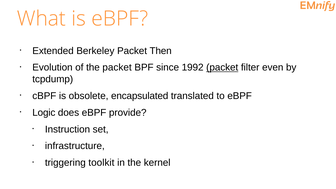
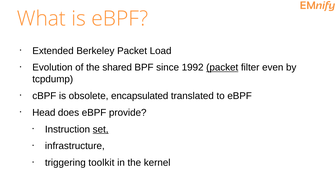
Then: Then -> Load (161, 51)
the packet: packet -> shared (117, 67)
Logic: Logic -> Head (44, 113)
set underline: none -> present (101, 129)
